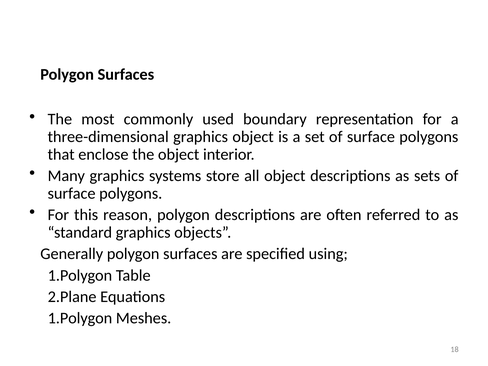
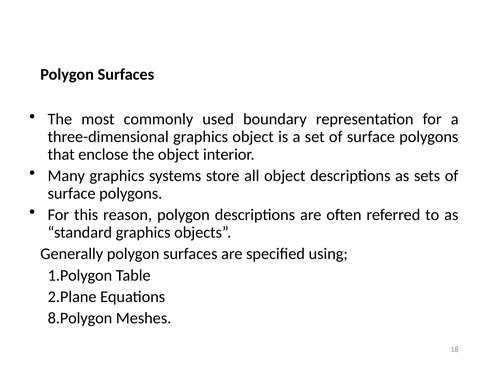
1.Polygon: 1.Polygon -> 8.Polygon (80, 318)
